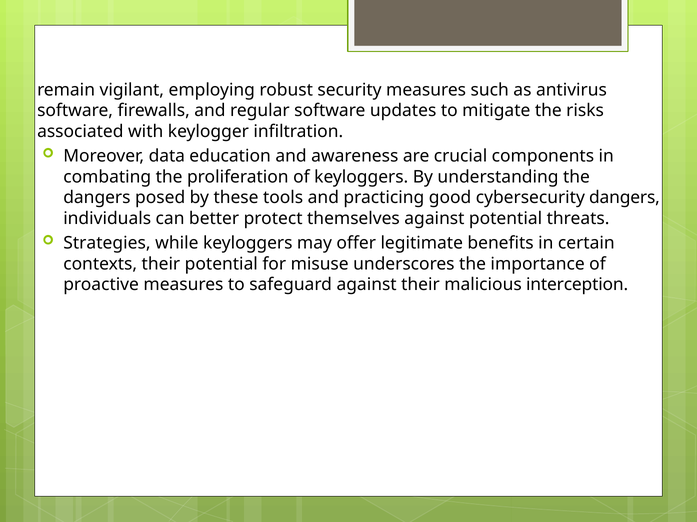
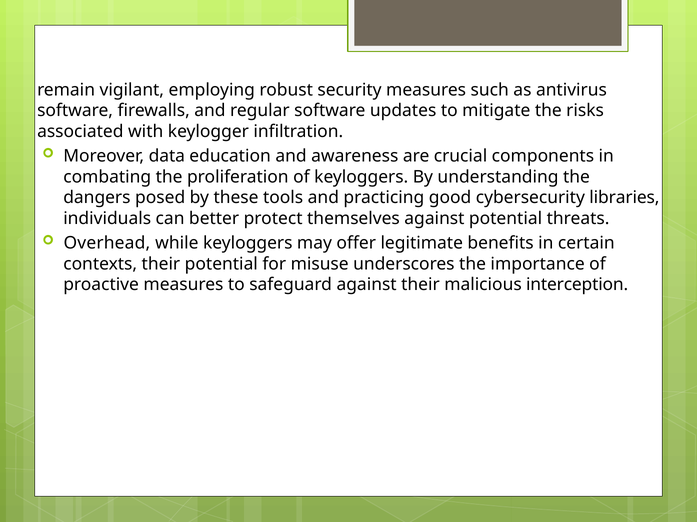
cybersecurity dangers: dangers -> libraries (624, 198)
Strategies: Strategies -> Overhead (107, 243)
